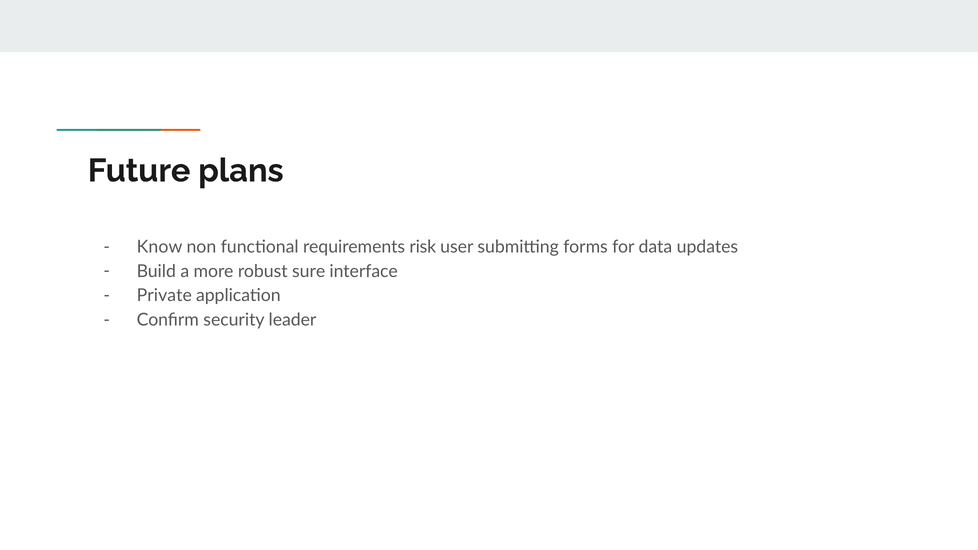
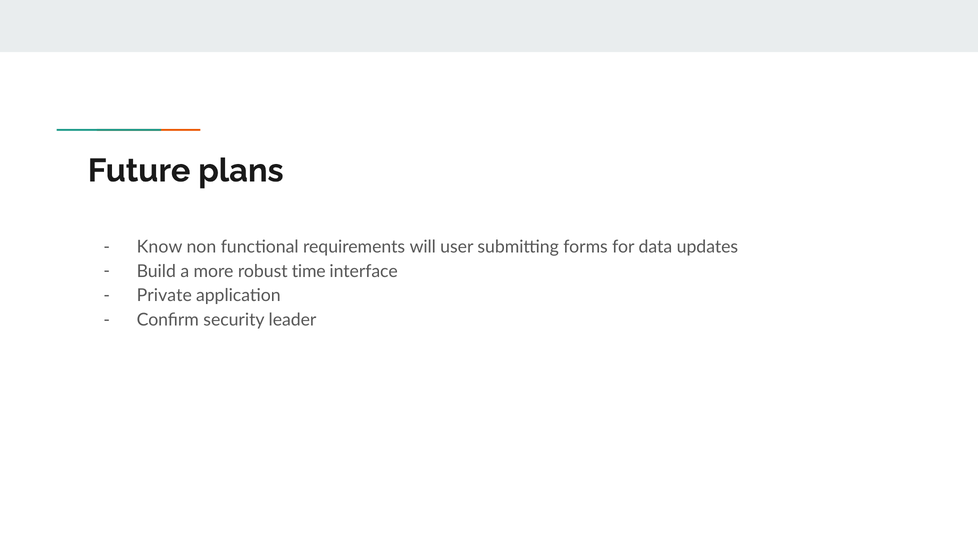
risk: risk -> will (423, 247)
sure: sure -> time (309, 271)
